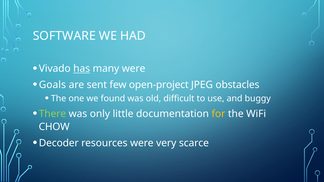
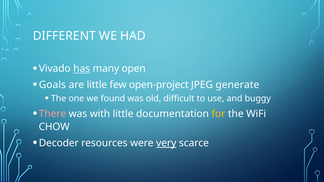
SOFTWARE: SOFTWARE -> DIFFERENT (64, 36)
many were: were -> open (134, 69)
are sent: sent -> little (97, 85)
obstacles: obstacles -> generate (237, 85)
There colour: light green -> pink (52, 114)
only: only -> with (100, 114)
very underline: none -> present (166, 143)
